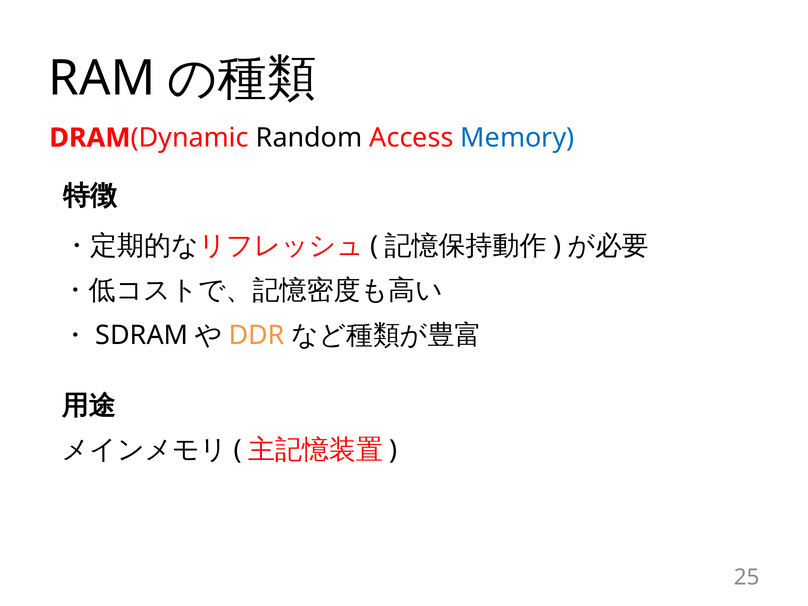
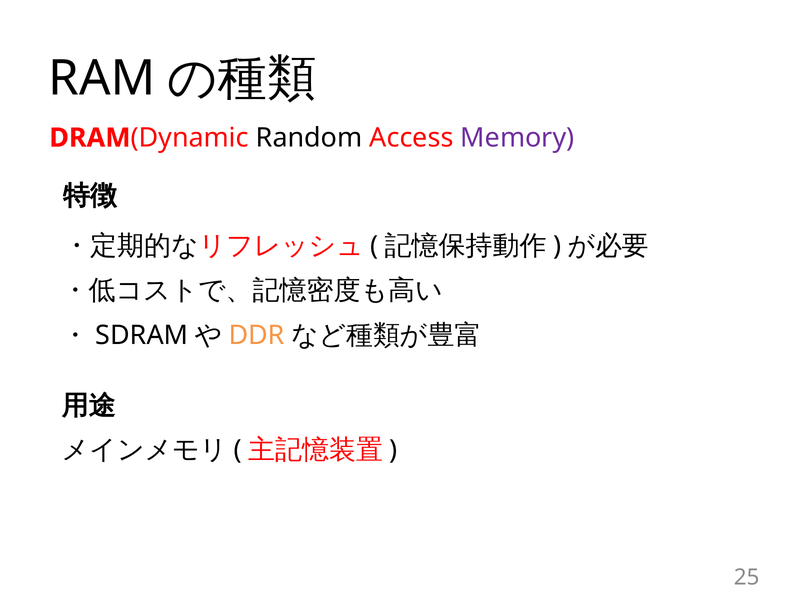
Memory colour: blue -> purple (517, 138)
